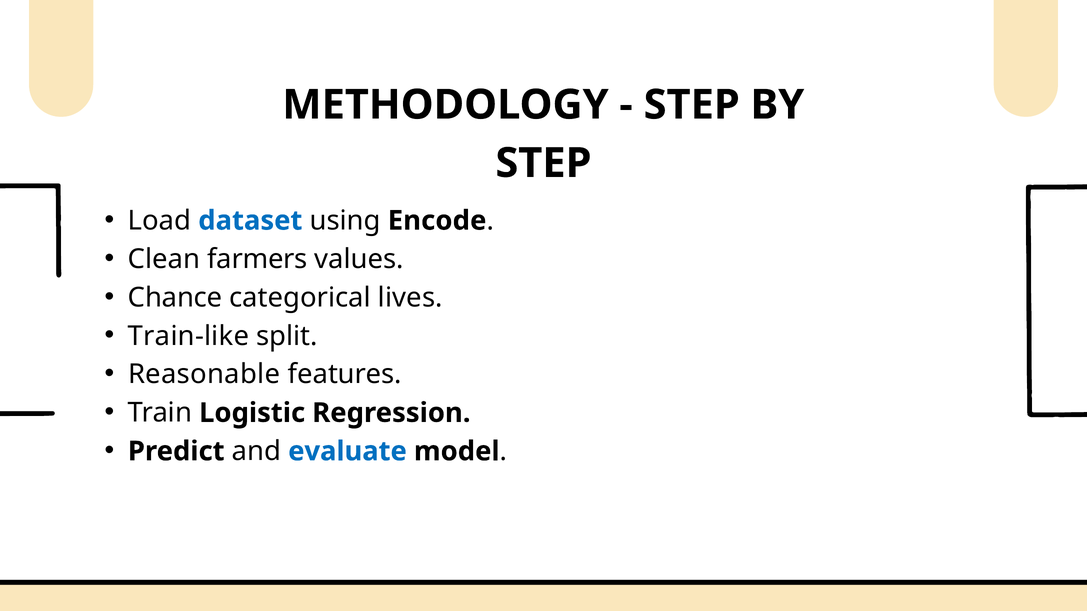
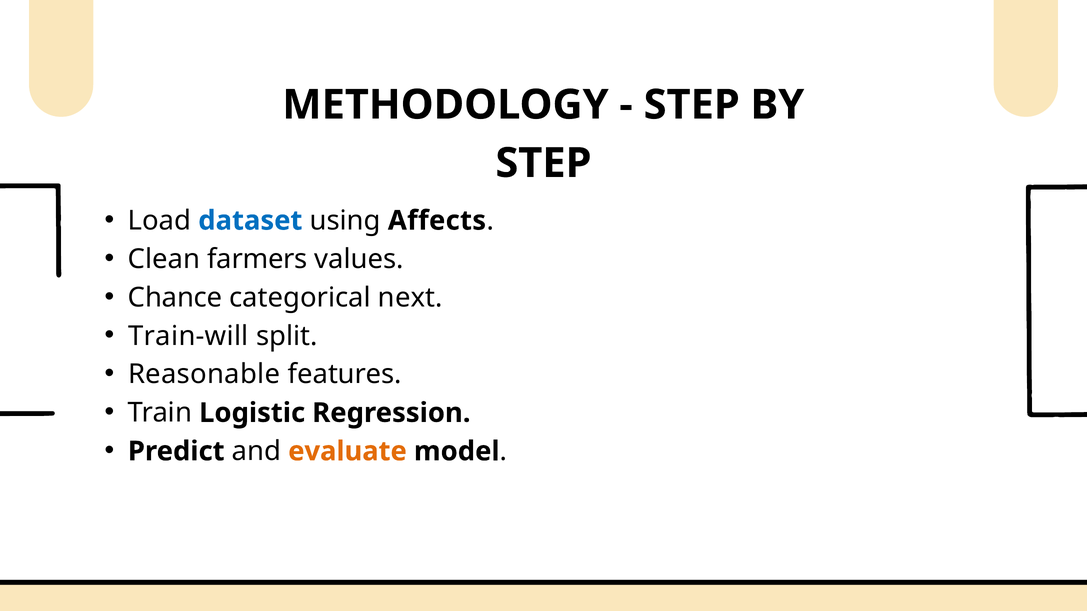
Encode: Encode -> Affects (437, 221)
lives: lives -> next (410, 298)
Train-like: Train-like -> Train-will (188, 336)
evaluate colour: blue -> orange (347, 452)
